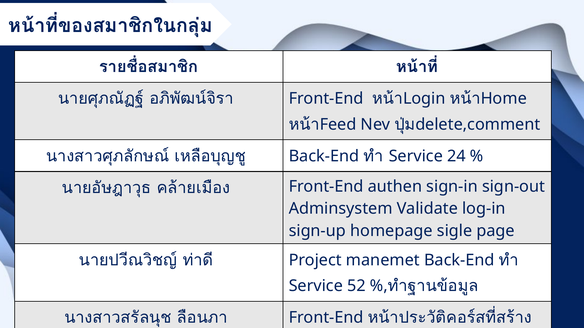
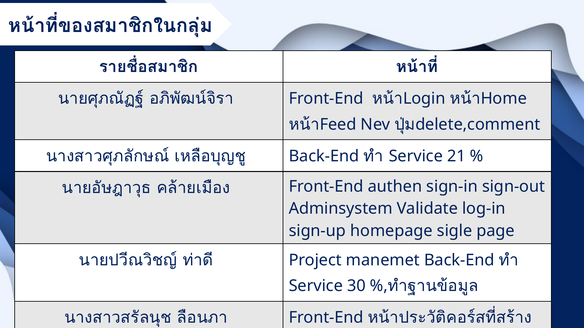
24: 24 -> 21 (456, 156)
52: 52 -> 30 (356, 286)
